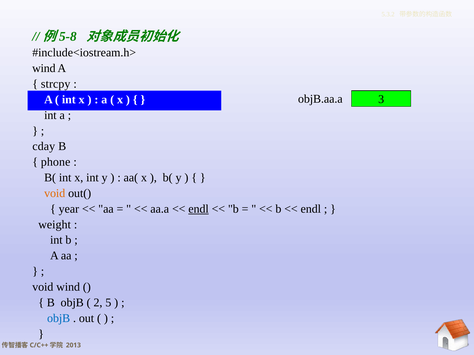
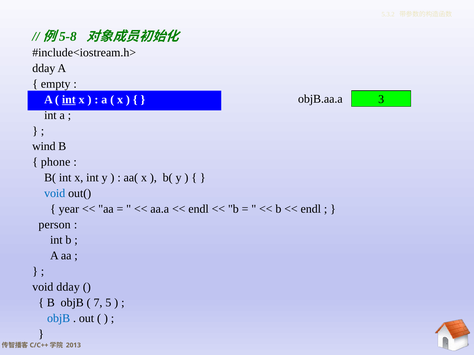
wind: wind -> dday (44, 68)
strcpy: strcpy -> empty (56, 84)
int underline: none -> present (69, 100)
cday: cday -> wind (44, 147)
void colour: orange -> blue (55, 194)
endl underline: present -> none (199, 209)
weight: weight -> person (55, 225)
void wind: wind -> dday (68, 287)
2: 2 -> 7 (98, 303)
